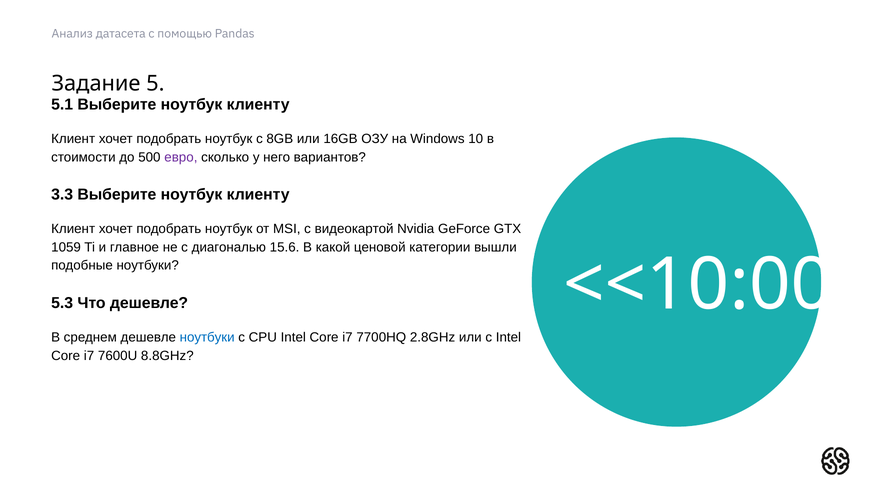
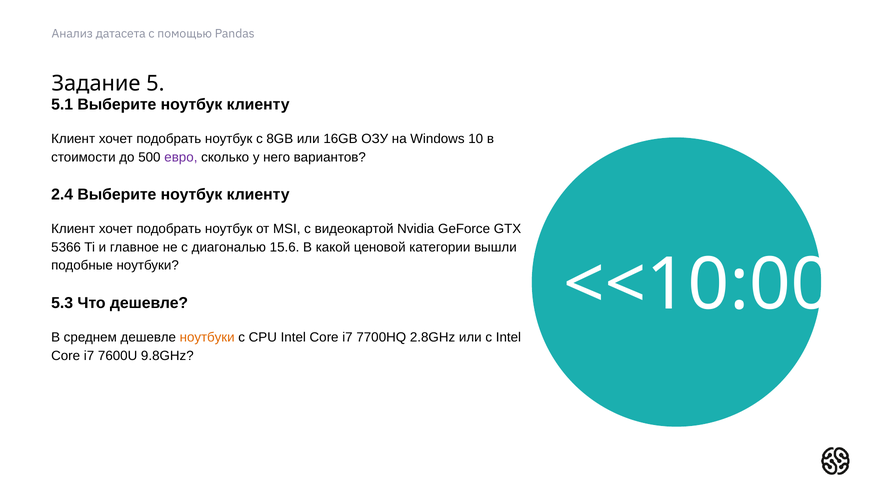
3.3: 3.3 -> 2.4 (62, 195)
1059: 1059 -> 5366 (66, 247)
ноутбуки colour: blue -> orange (207, 337)
8.8GHz: 8.8GHz -> 9.8GHz (167, 356)
